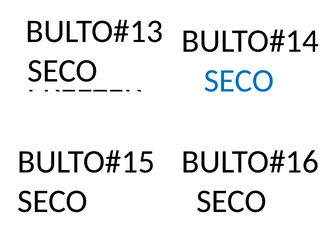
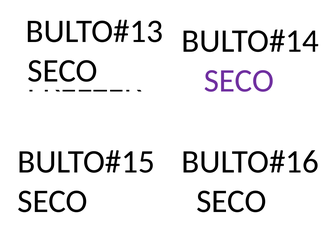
SECO colour: blue -> purple (239, 81)
